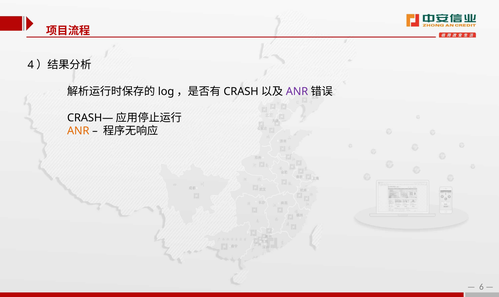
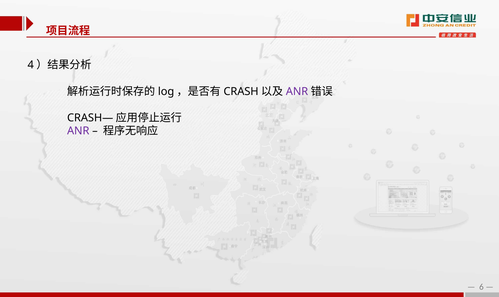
ANR colour: orange -> purple (78, 131)
